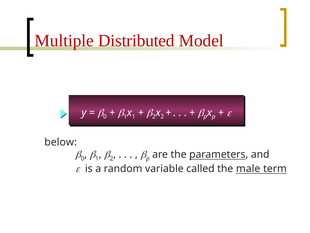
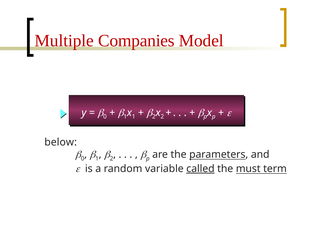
Distributed: Distributed -> Companies (136, 40)
called underline: none -> present (200, 168)
male: male -> must (248, 168)
